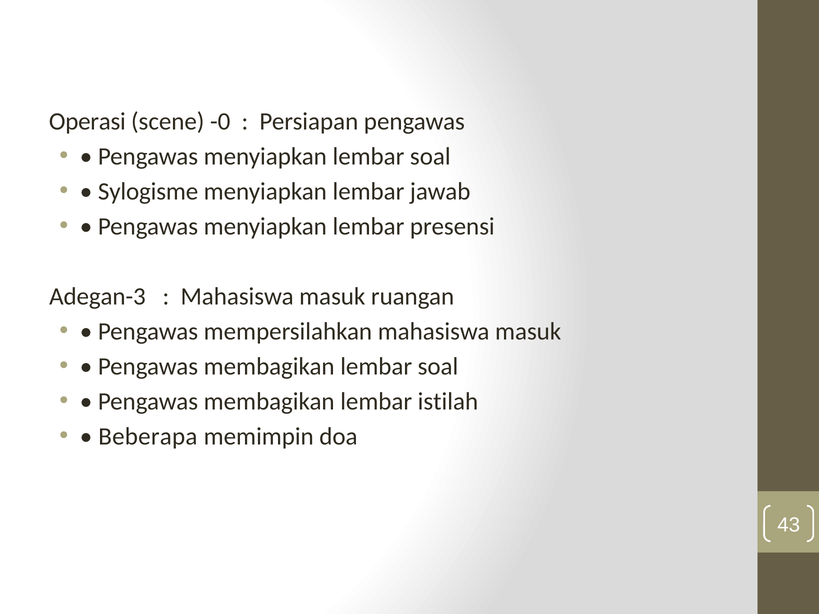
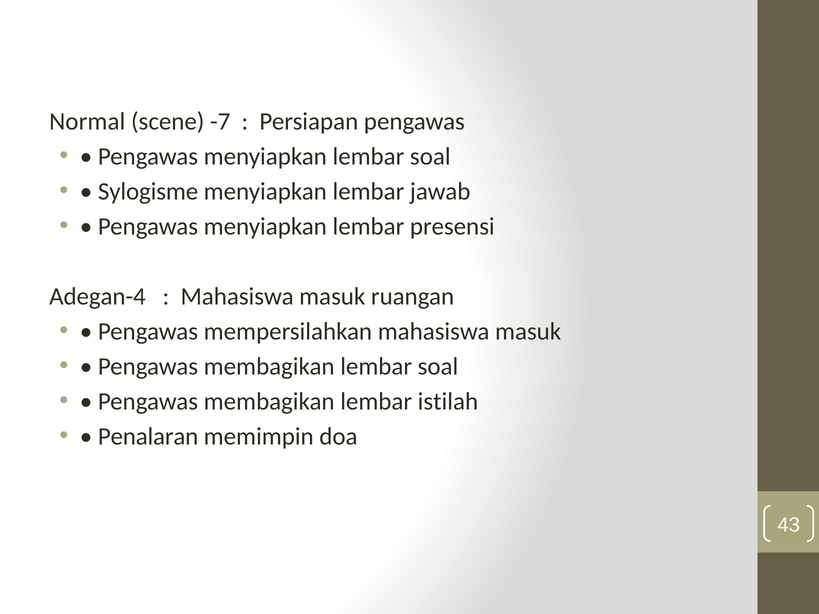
Operasi: Operasi -> Normal (87, 122)
-0: -0 -> -7 (220, 122)
Adegan-3: Adegan-3 -> Adegan-4 (97, 297)
Beberapa: Beberapa -> Penalaran (148, 437)
